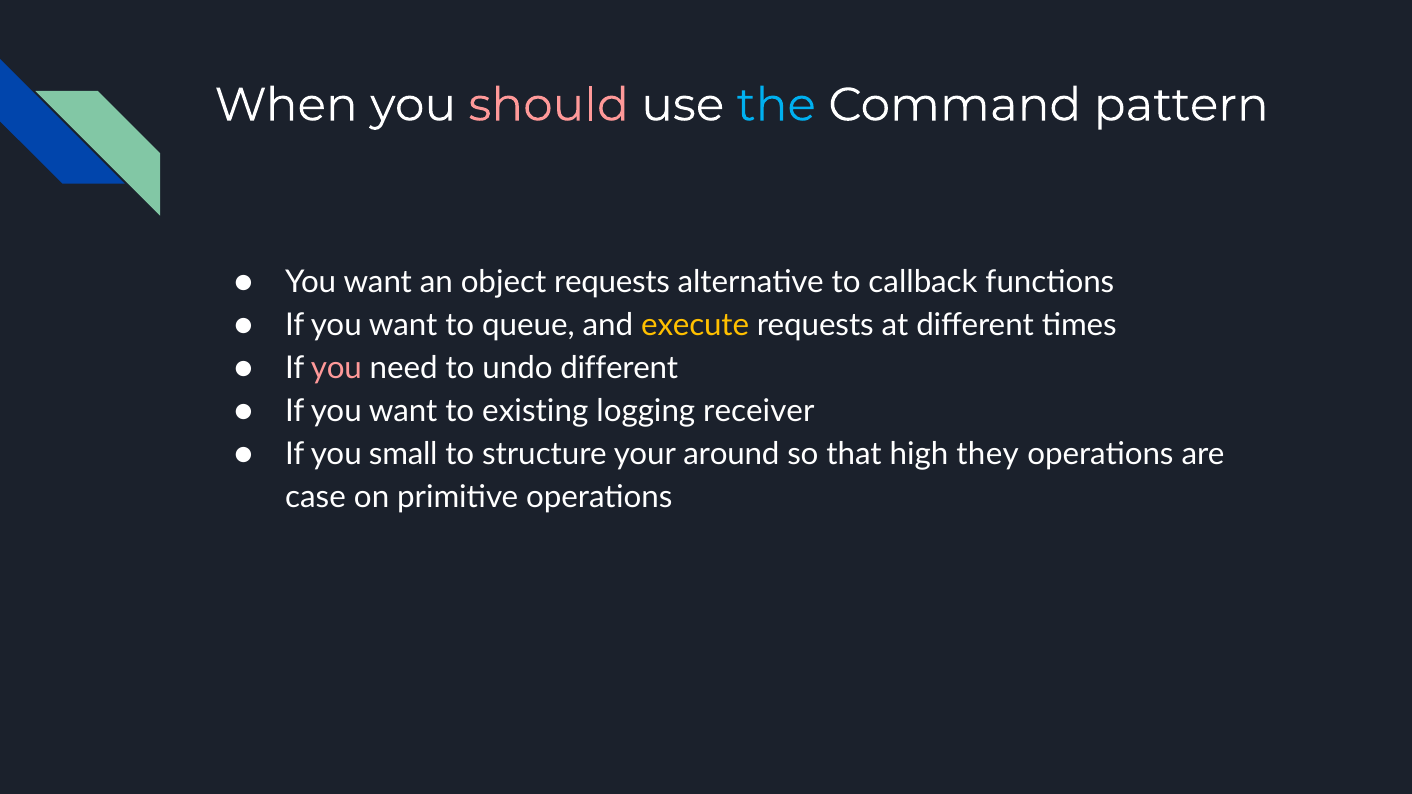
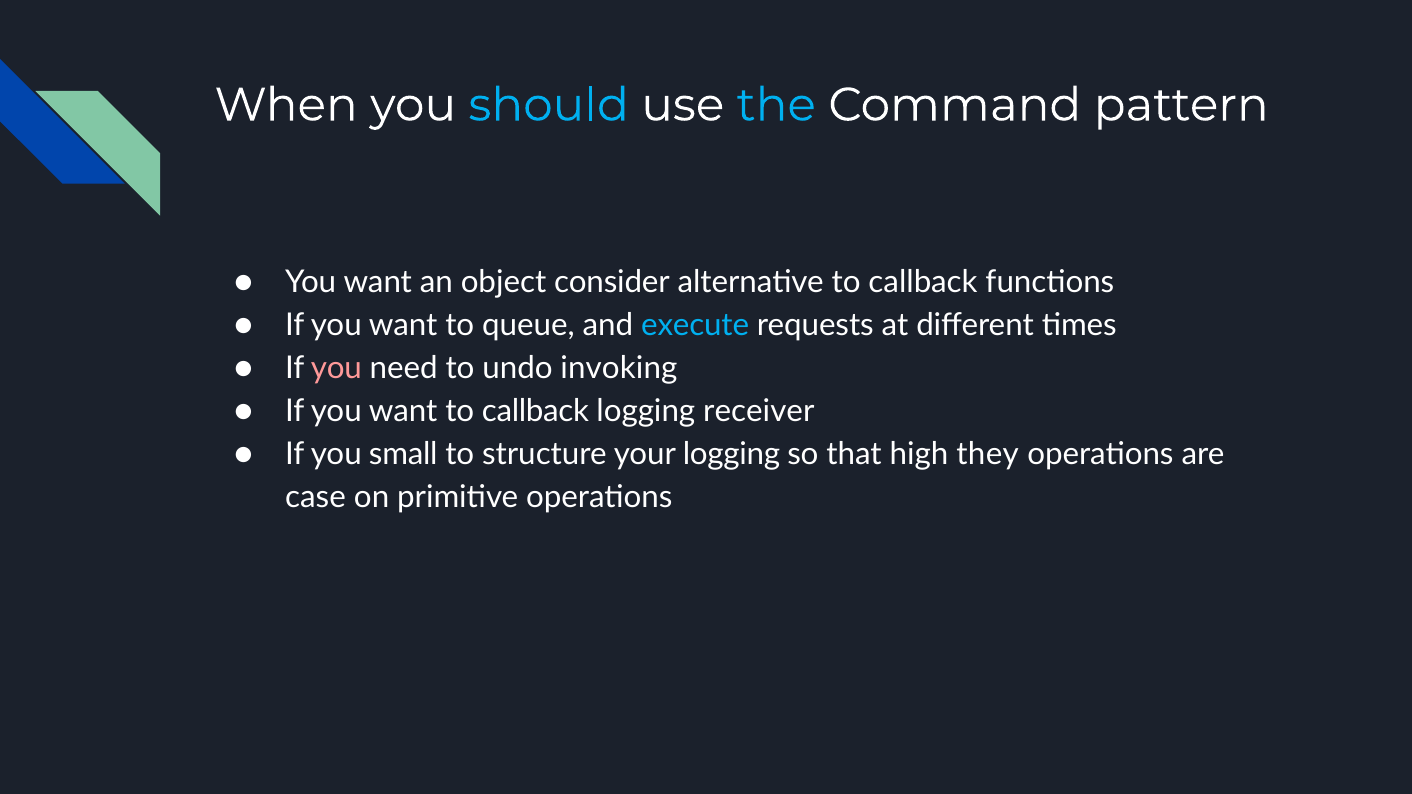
should colour: pink -> light blue (549, 105)
object requests: requests -> consider (612, 282)
execute colour: yellow -> light blue (695, 325)
undo different: different -> invoking (619, 368)
want to existing: existing -> callback (535, 412)
your around: around -> logging (731, 455)
